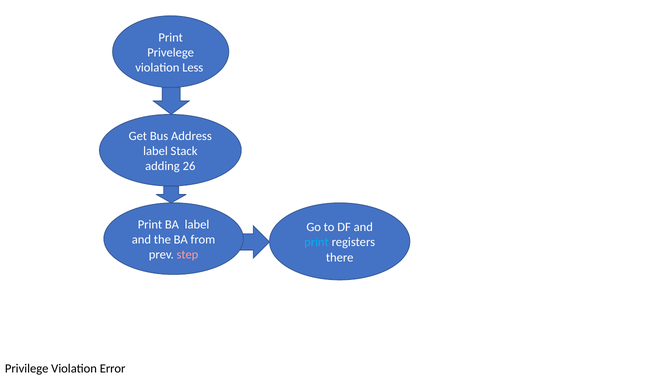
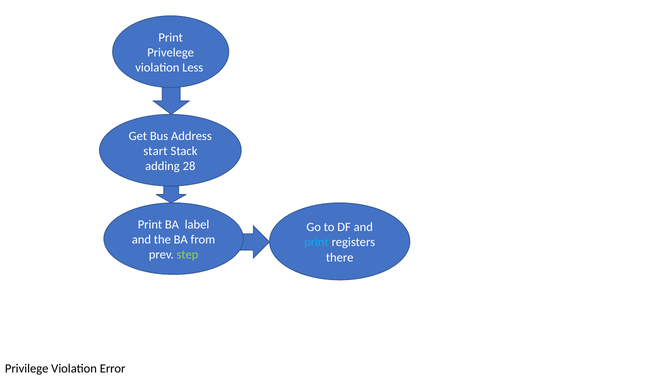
label: label -> start (155, 151)
26: 26 -> 28 (189, 166)
step colour: pink -> light green (187, 254)
